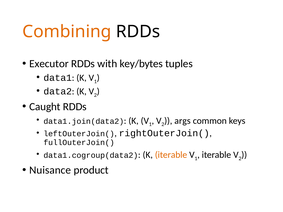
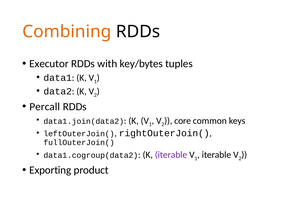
Caught: Caught -> Percall (45, 107)
args: args -> core (183, 121)
iterable colour: orange -> purple (171, 155)
Nuisance: Nuisance -> Exporting (50, 170)
